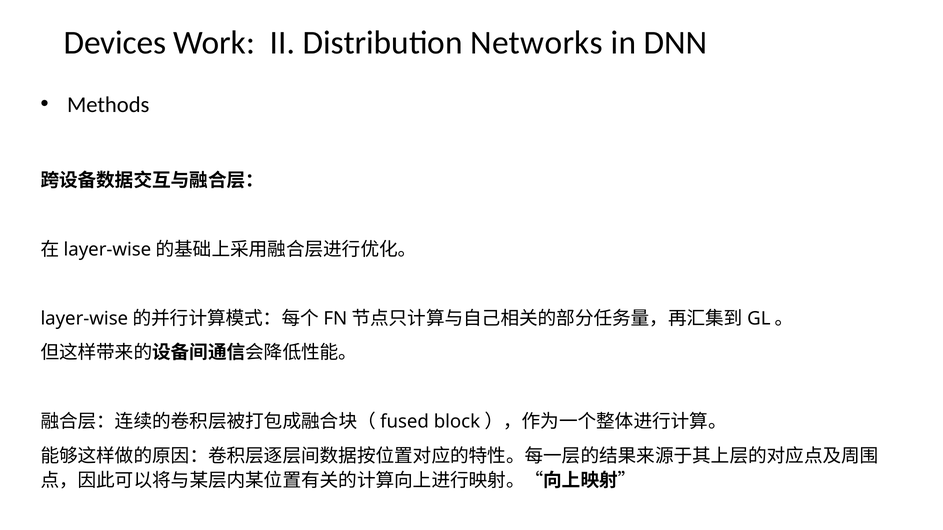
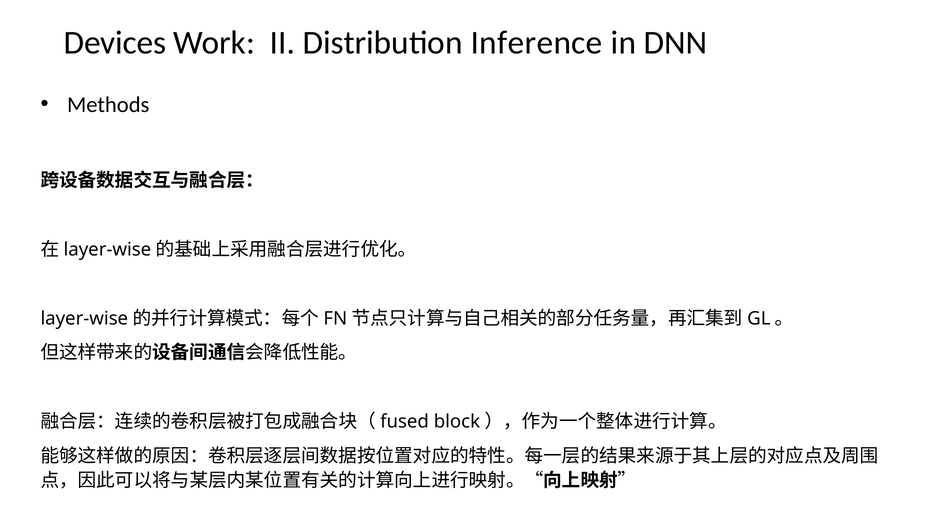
Networks: Networks -> Inference (537, 43)
